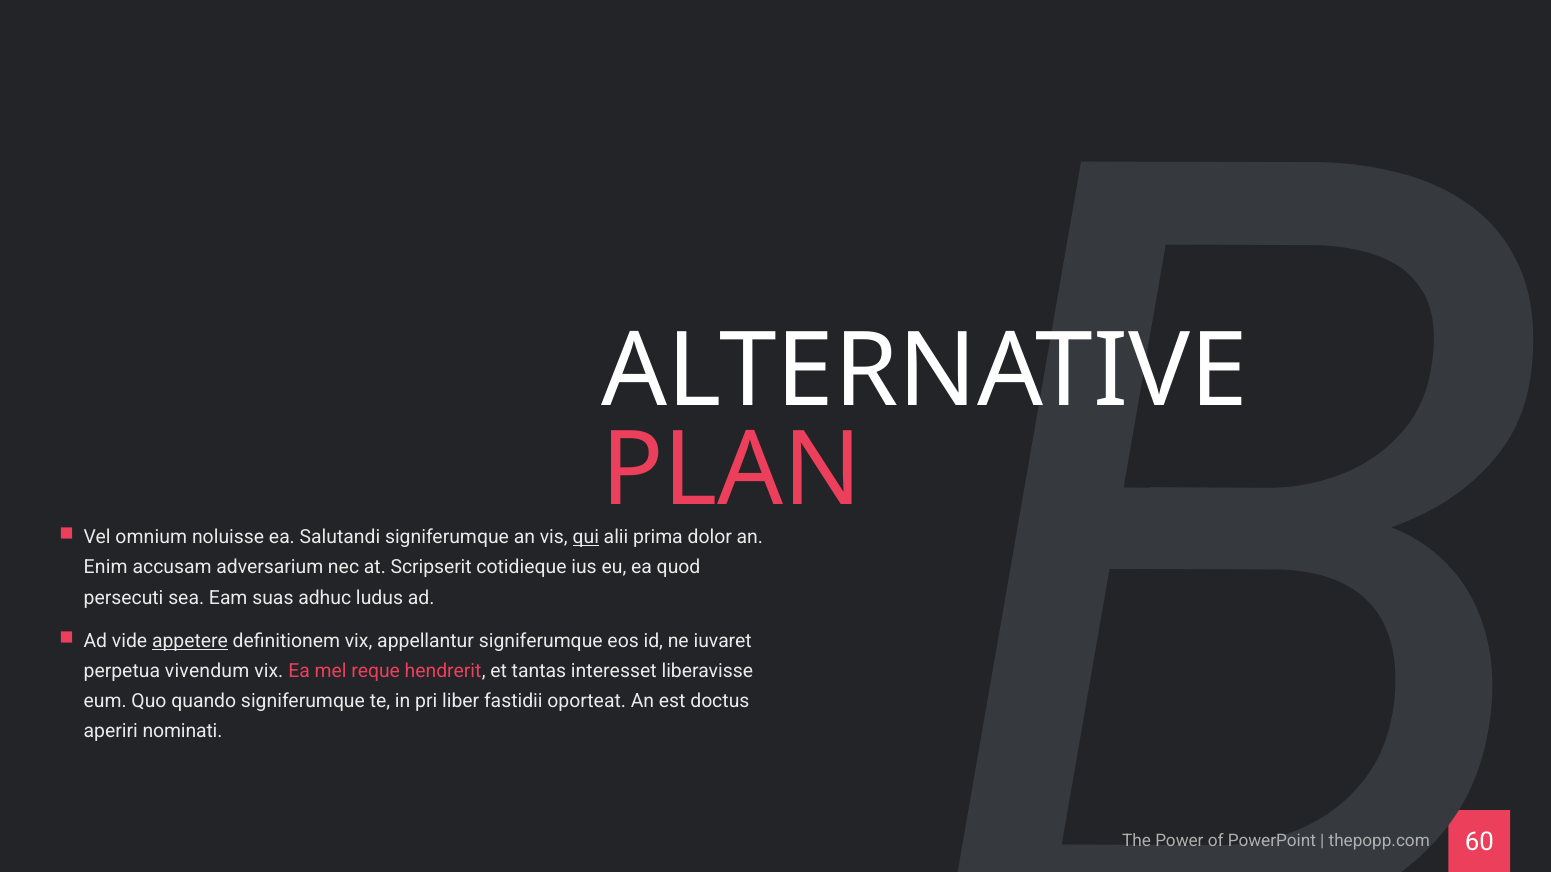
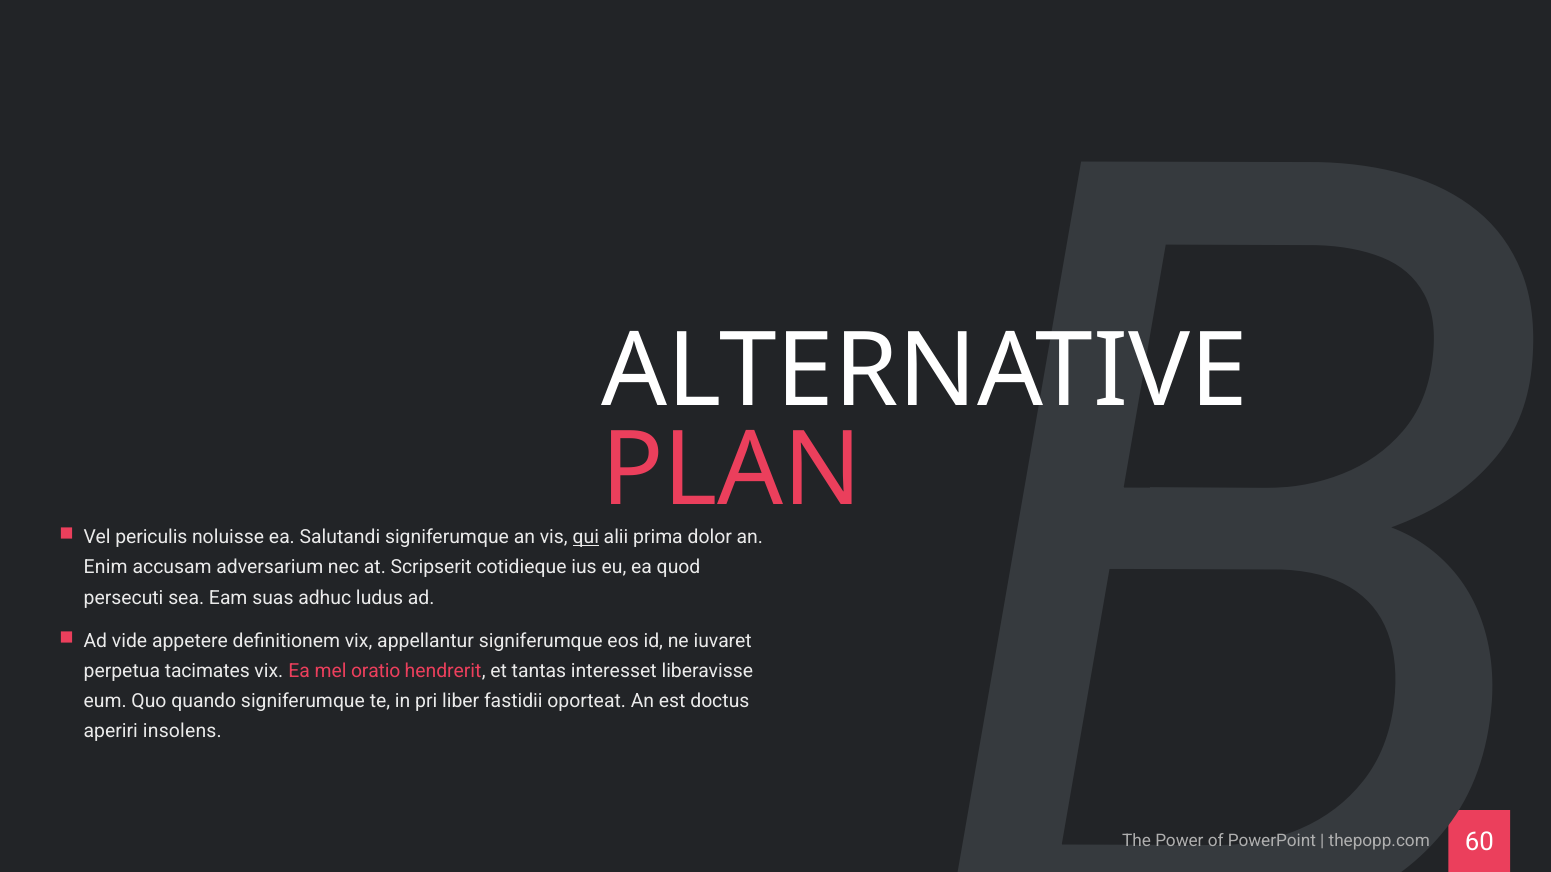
omnium: omnium -> periculis (151, 538)
appetere underline: present -> none (190, 641)
vivendum: vivendum -> tacimates (207, 671)
reque: reque -> oratio (376, 671)
nominati: nominati -> insolens (182, 732)
